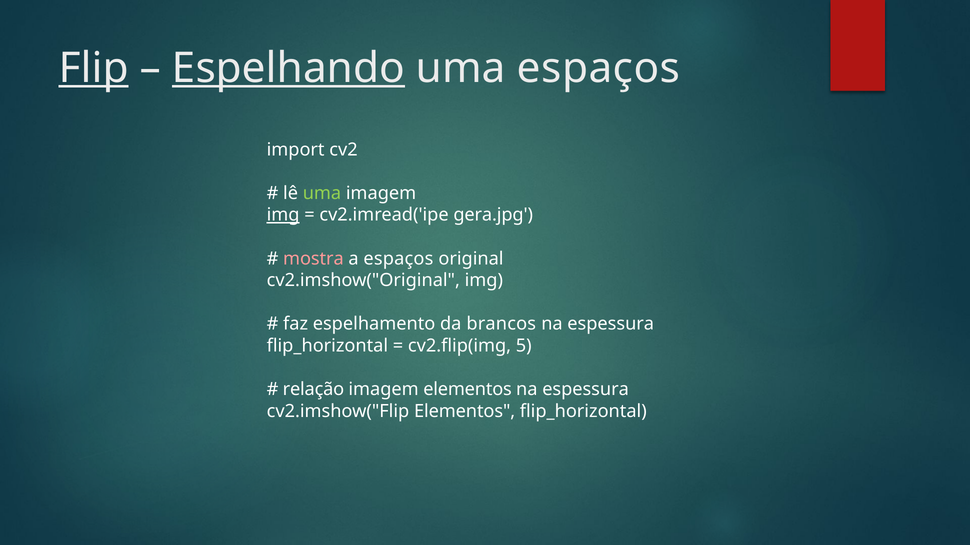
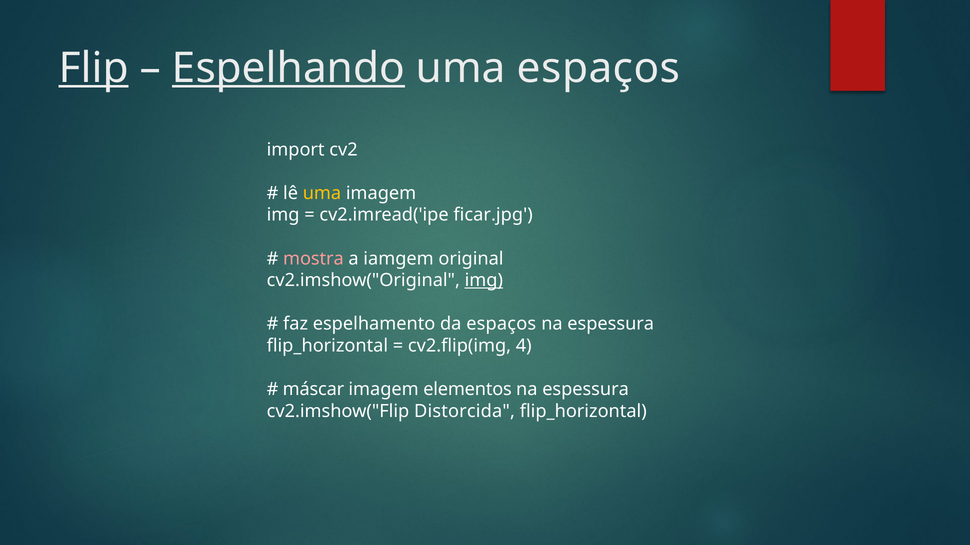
uma colour: light green -> yellow (322, 193)
img underline: present -> none (283, 215)
gera.jpg: gera.jpg -> ficar.jpg (493, 215)
a espaços: espaços -> iamgem (399, 259)
img underline: none -> present (484, 281)
da brancos: brancos -> espaços (501, 324)
5: 5 -> 4 (524, 346)
relação: relação -> máscar (313, 390)
cv2.imshow("Flip Elementos: Elementos -> Distorcida (464, 412)
